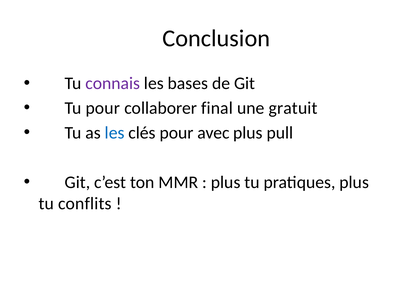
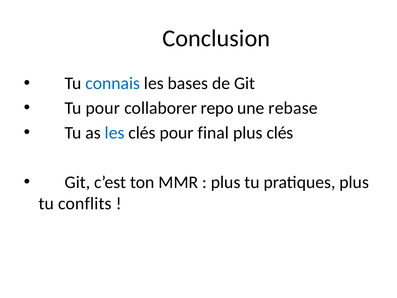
connais colour: purple -> blue (113, 83)
final: final -> repo (217, 108)
gratuit: gratuit -> rebase (293, 108)
avec: avec -> final (213, 133)
plus pull: pull -> clés (280, 133)
